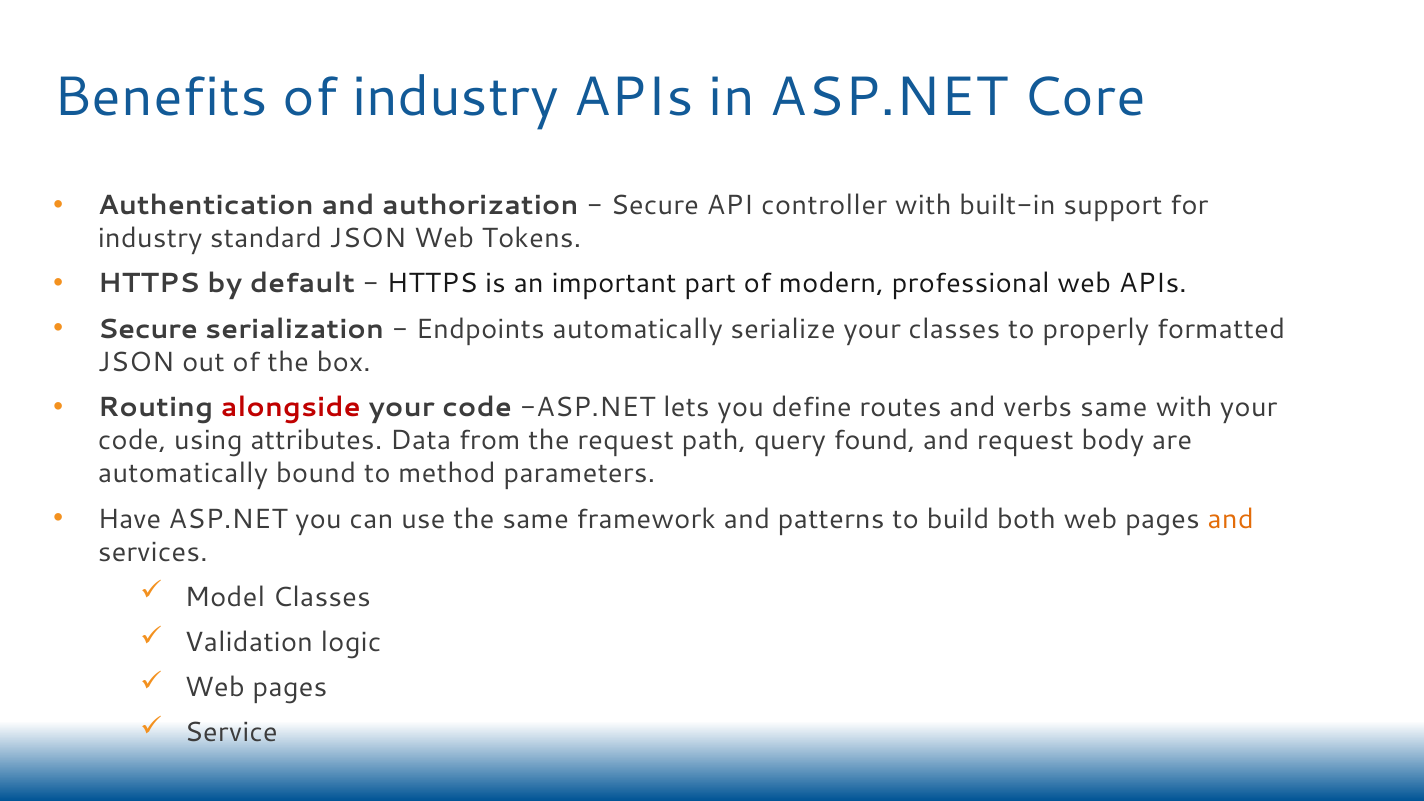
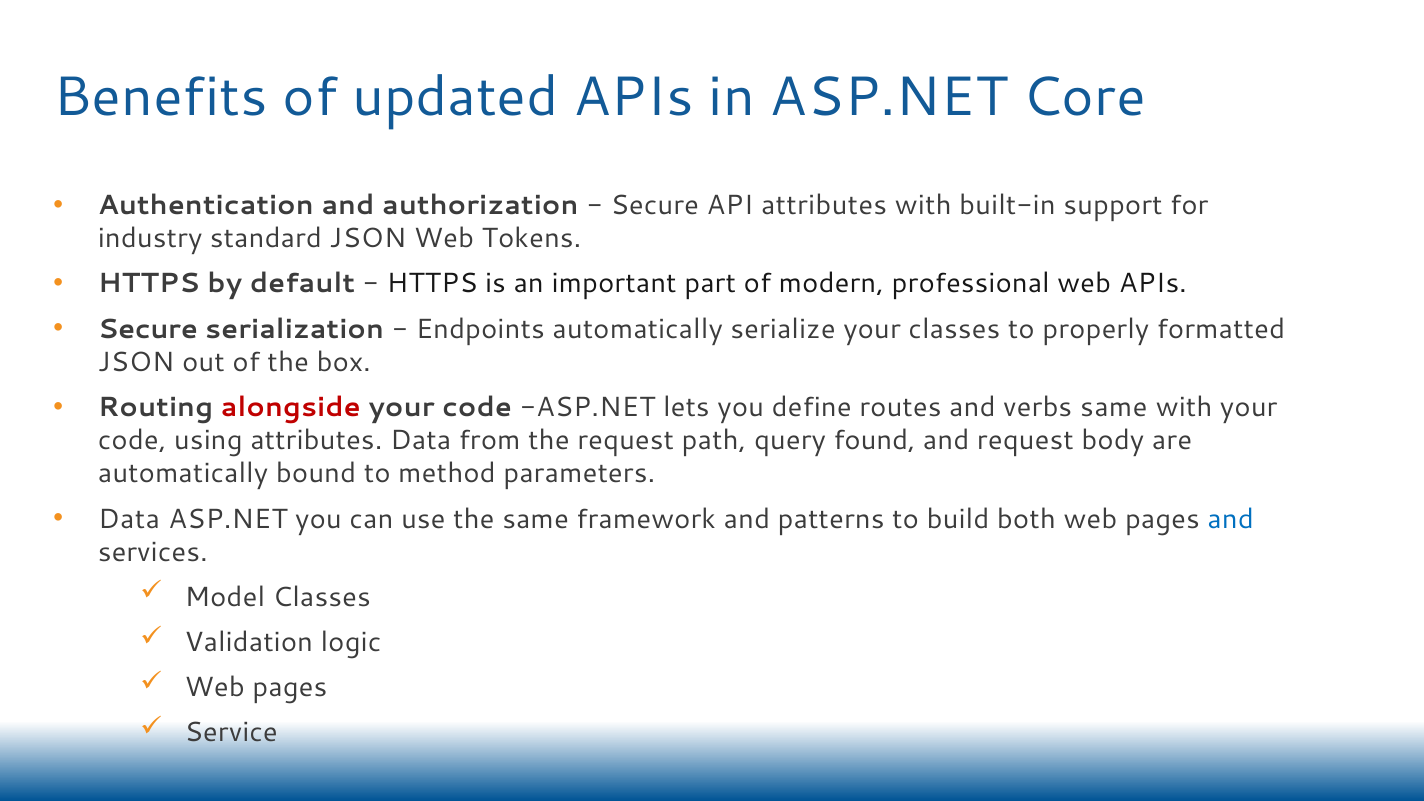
of industry: industry -> updated (456, 97)
API controller: controller -> attributes (824, 205)
Have: Have -> Data (129, 519)
and colour: orange -> blue (1231, 519)
